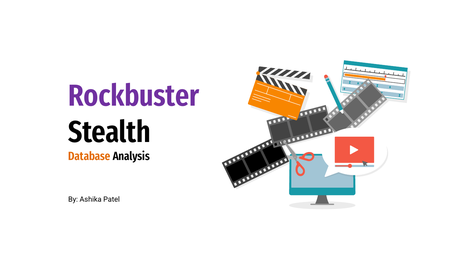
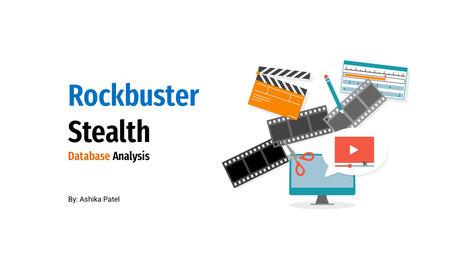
Rockbuster colour: purple -> blue (134, 96)
